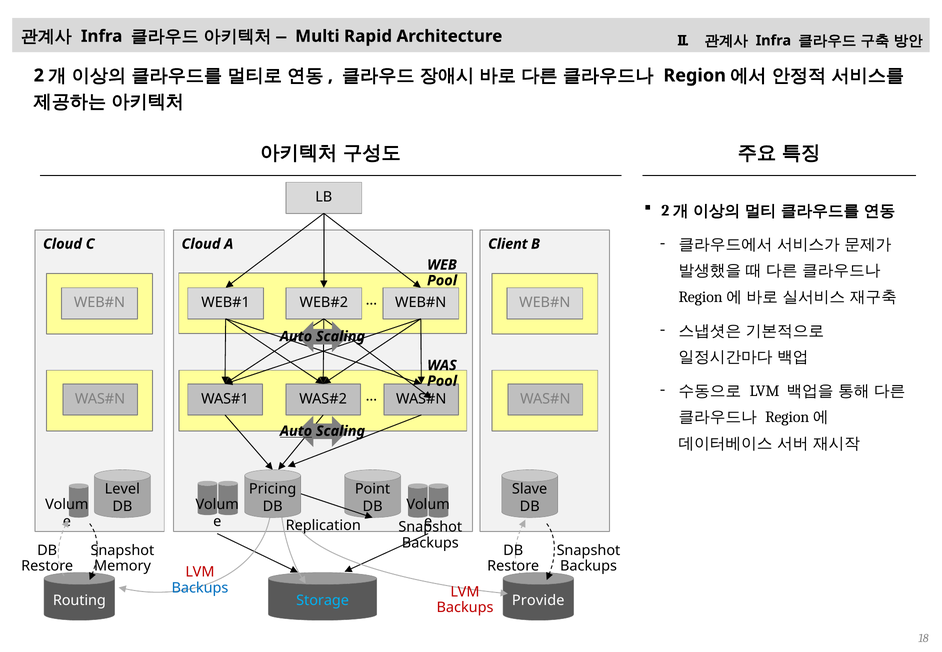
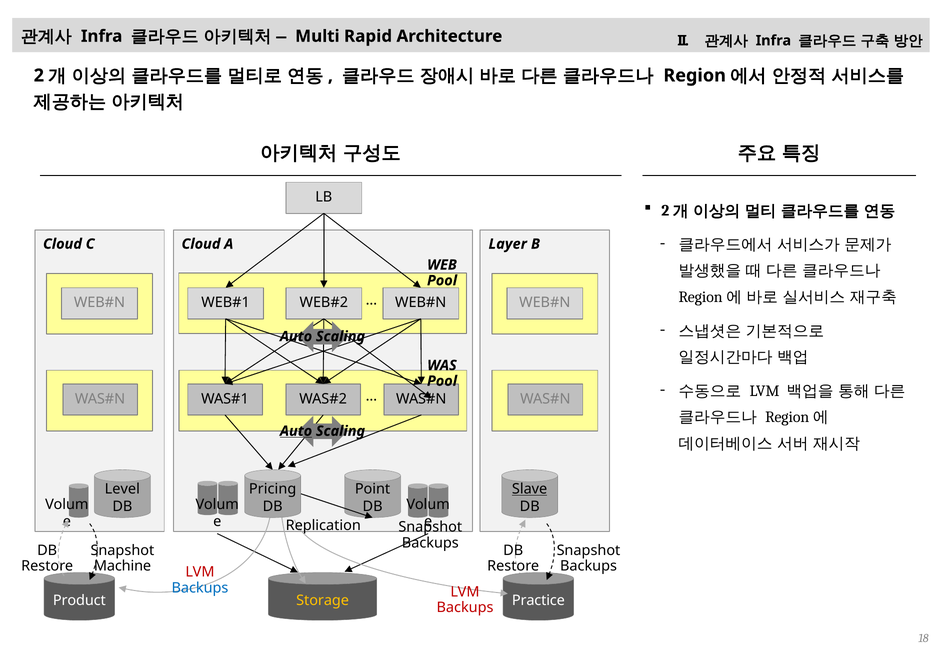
Client: Client -> Layer (508, 244)
Slave underline: none -> present (530, 489)
Memory: Memory -> Machine (123, 566)
Routing: Routing -> Product (79, 601)
Storage colour: light blue -> yellow (323, 601)
Provide: Provide -> Practice (538, 601)
